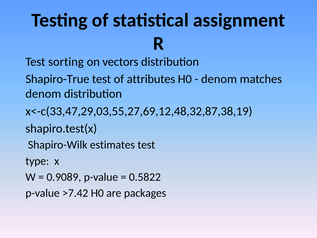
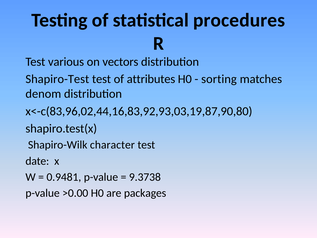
assignment: assignment -> procedures (239, 20)
sorting: sorting -> various (66, 62)
Shapiro-True: Shapiro-True -> Shapiro-Test (57, 79)
denom: denom -> sorting (219, 79)
x<-c(33,47,29,03,55,27,69,12,48,32,87,38,19: x<-c(33,47,29,03,55,27,69,12,48,32,87,38,19 -> x<-c(83,96,02,44,16,83,92,93,03,19,87,90,80 (139, 111)
estimates: estimates -> character (112, 145)
type: type -> date (37, 161)
0.9089: 0.9089 -> 0.9481 (64, 177)
0.5822: 0.5822 -> 9.3738 (145, 177)
>7.42: >7.42 -> >0.00 (75, 193)
